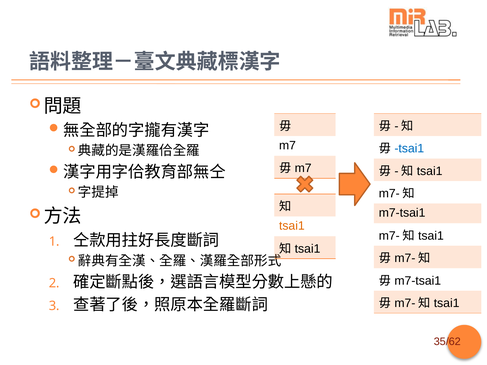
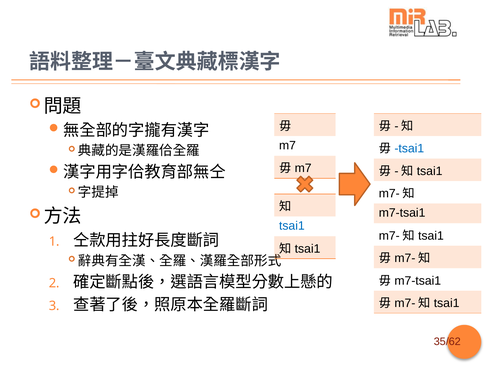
tsai1 colour: orange -> blue (292, 226)
